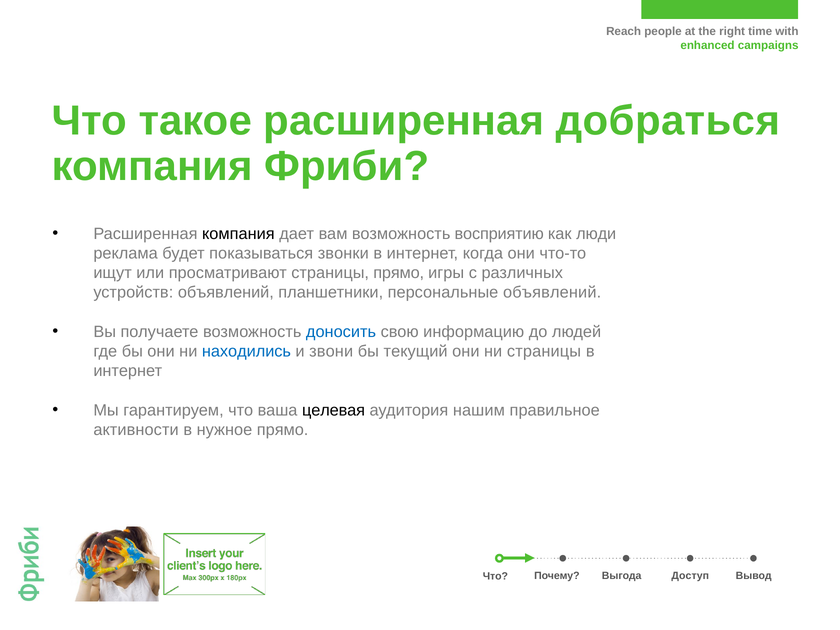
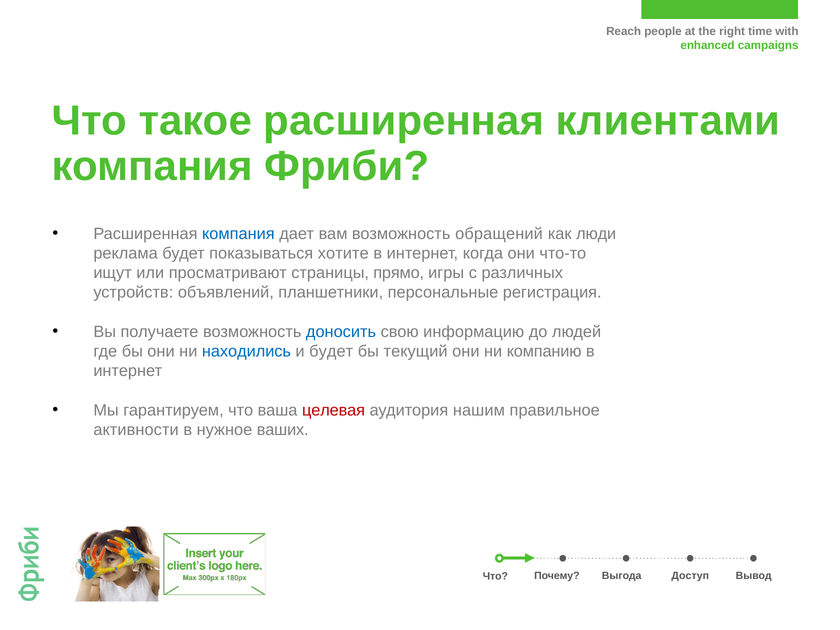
добраться: добраться -> клиентами (668, 121)
компания colour: black -> blue (238, 234)
восприятию: восприятию -> обращений (499, 234)
звонки: звонки -> хотите (343, 253)
персональные объявлений: объявлений -> регистрация (552, 292)
и звони: звони -> будет (331, 351)
ни страницы: страницы -> компанию (544, 351)
целевая colour: black -> red (334, 410)
нужное прямо: прямо -> ваших (283, 430)
